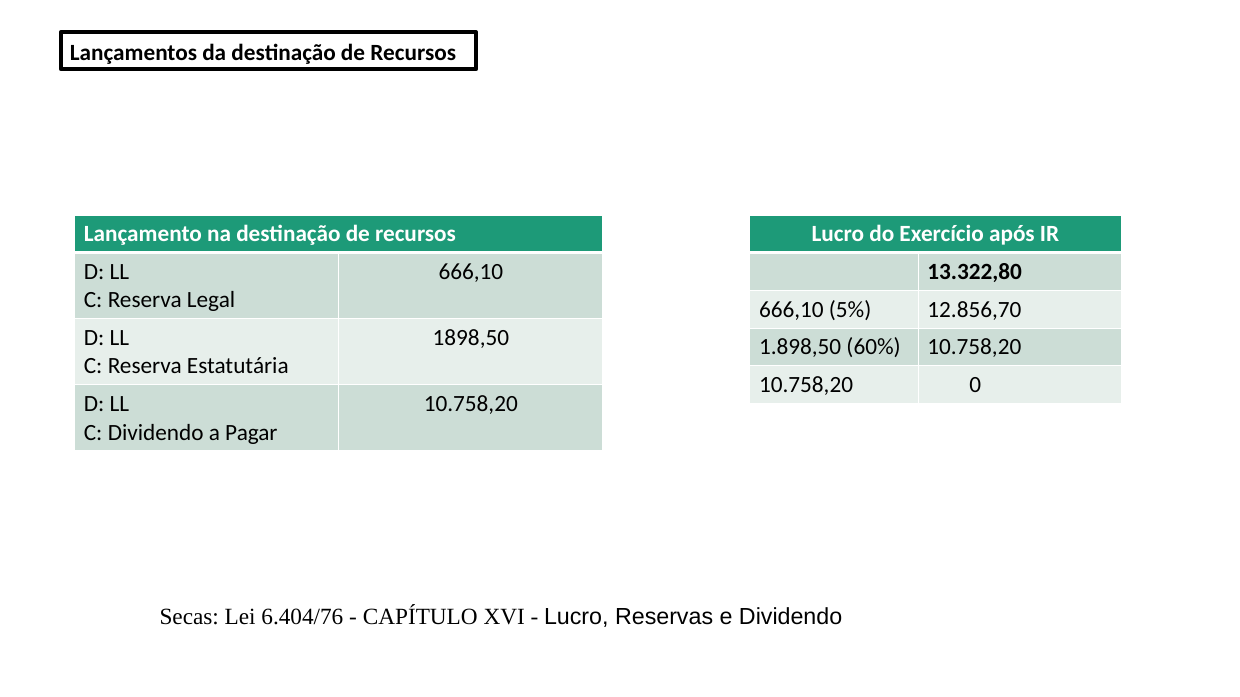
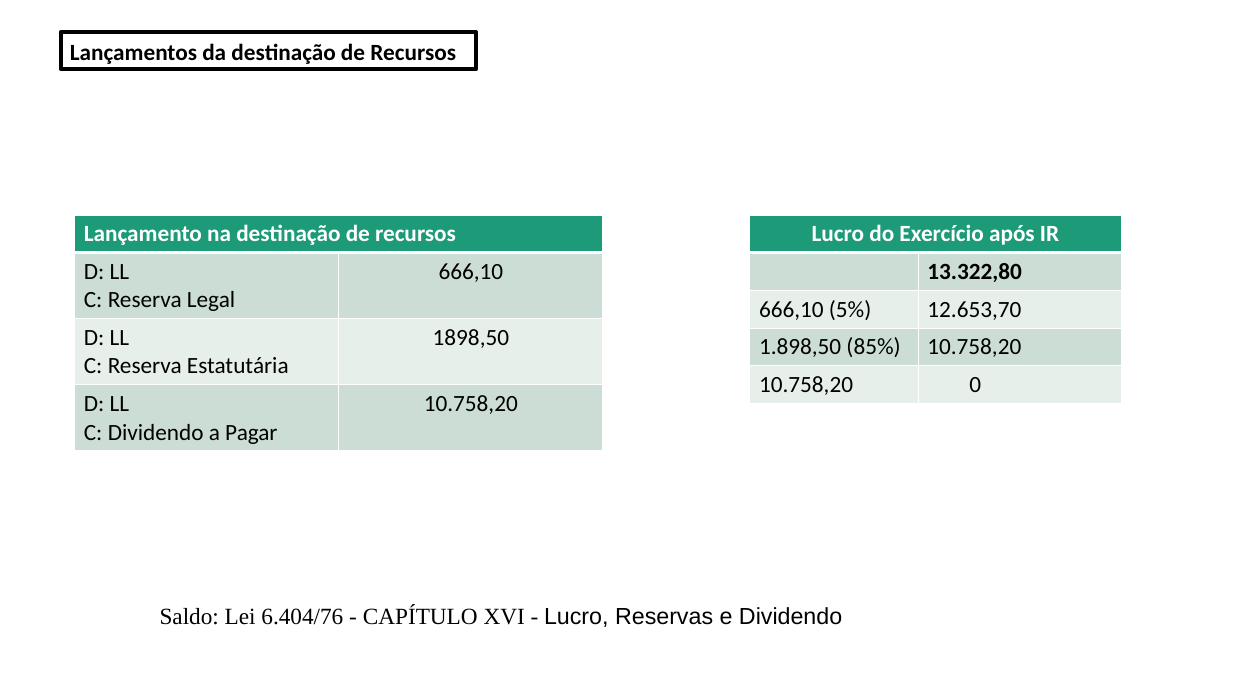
12.856,70: 12.856,70 -> 12.653,70 (974, 310)
60%: 60% -> 85% (874, 348)
Secas: Secas -> Saldo (189, 617)
